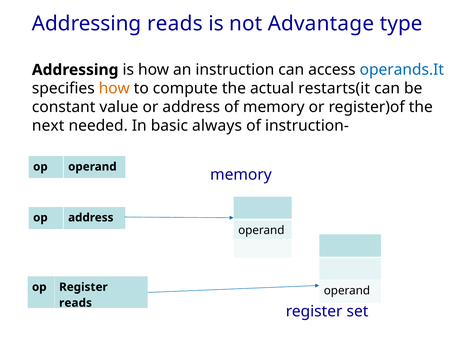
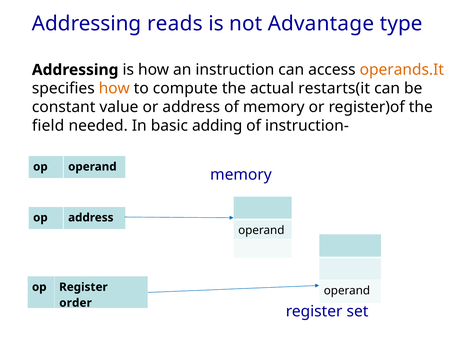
operands.It colour: blue -> orange (402, 70)
next: next -> field (48, 126)
always: always -> adding (217, 126)
reads: reads -> order (76, 303)
